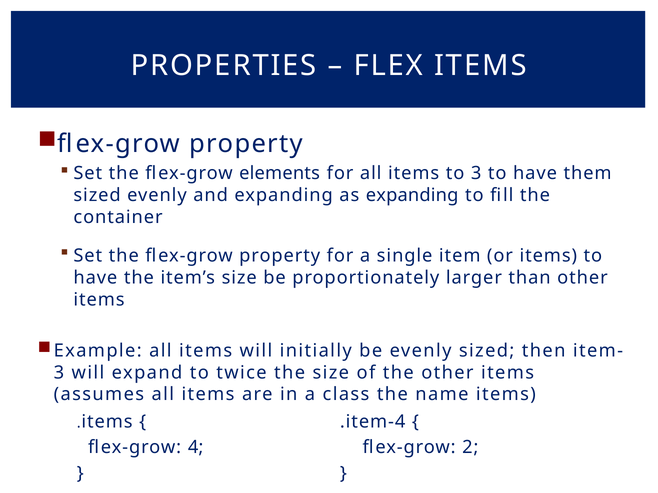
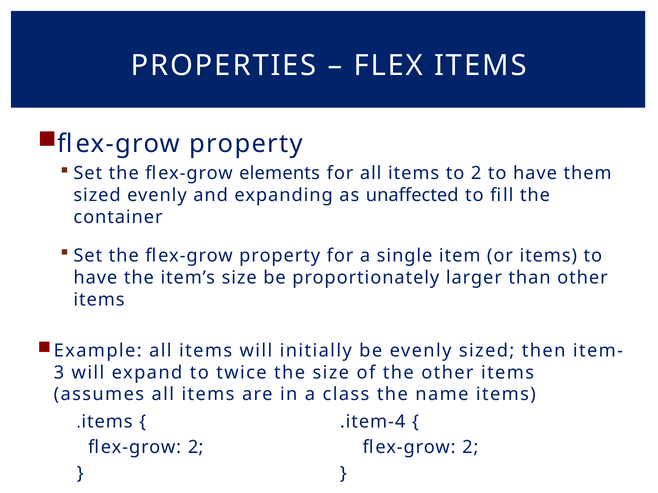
to 3: 3 -> 2 (476, 174)
as expanding: expanding -> unaffected (412, 196)
4: 4 -> 2 (196, 448)
